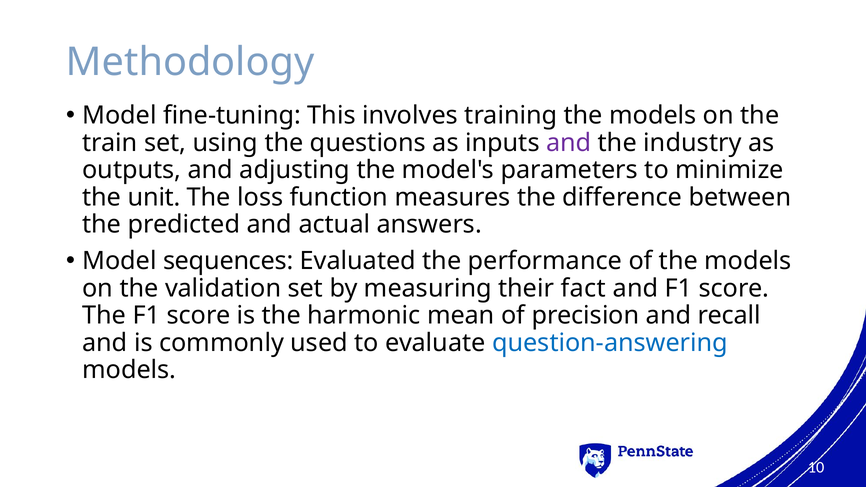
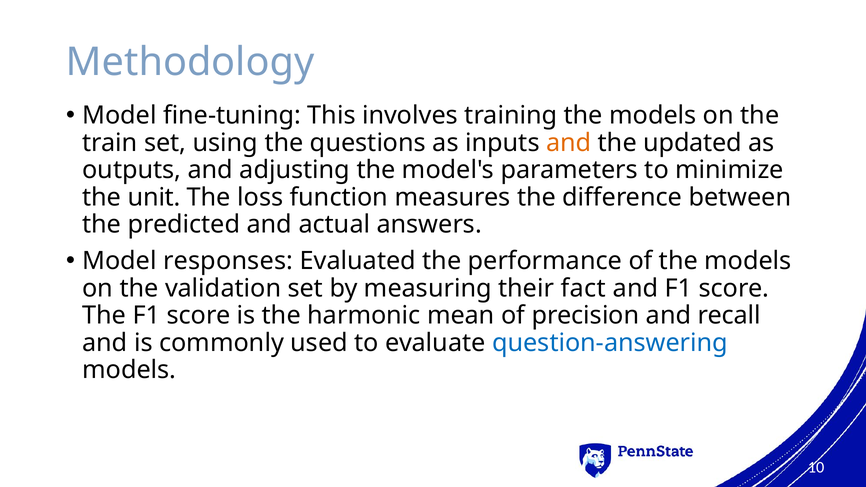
and colour: purple -> orange (569, 143)
industry: industry -> updated (693, 143)
sequences: sequences -> responses (228, 261)
